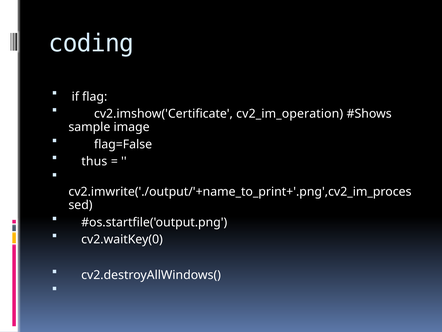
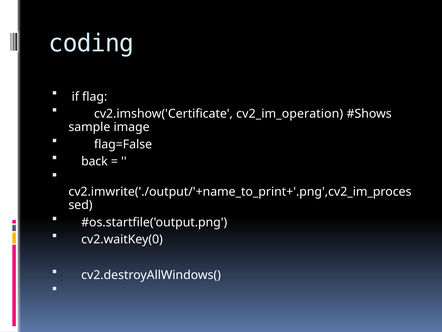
thus: thus -> back (94, 161)
